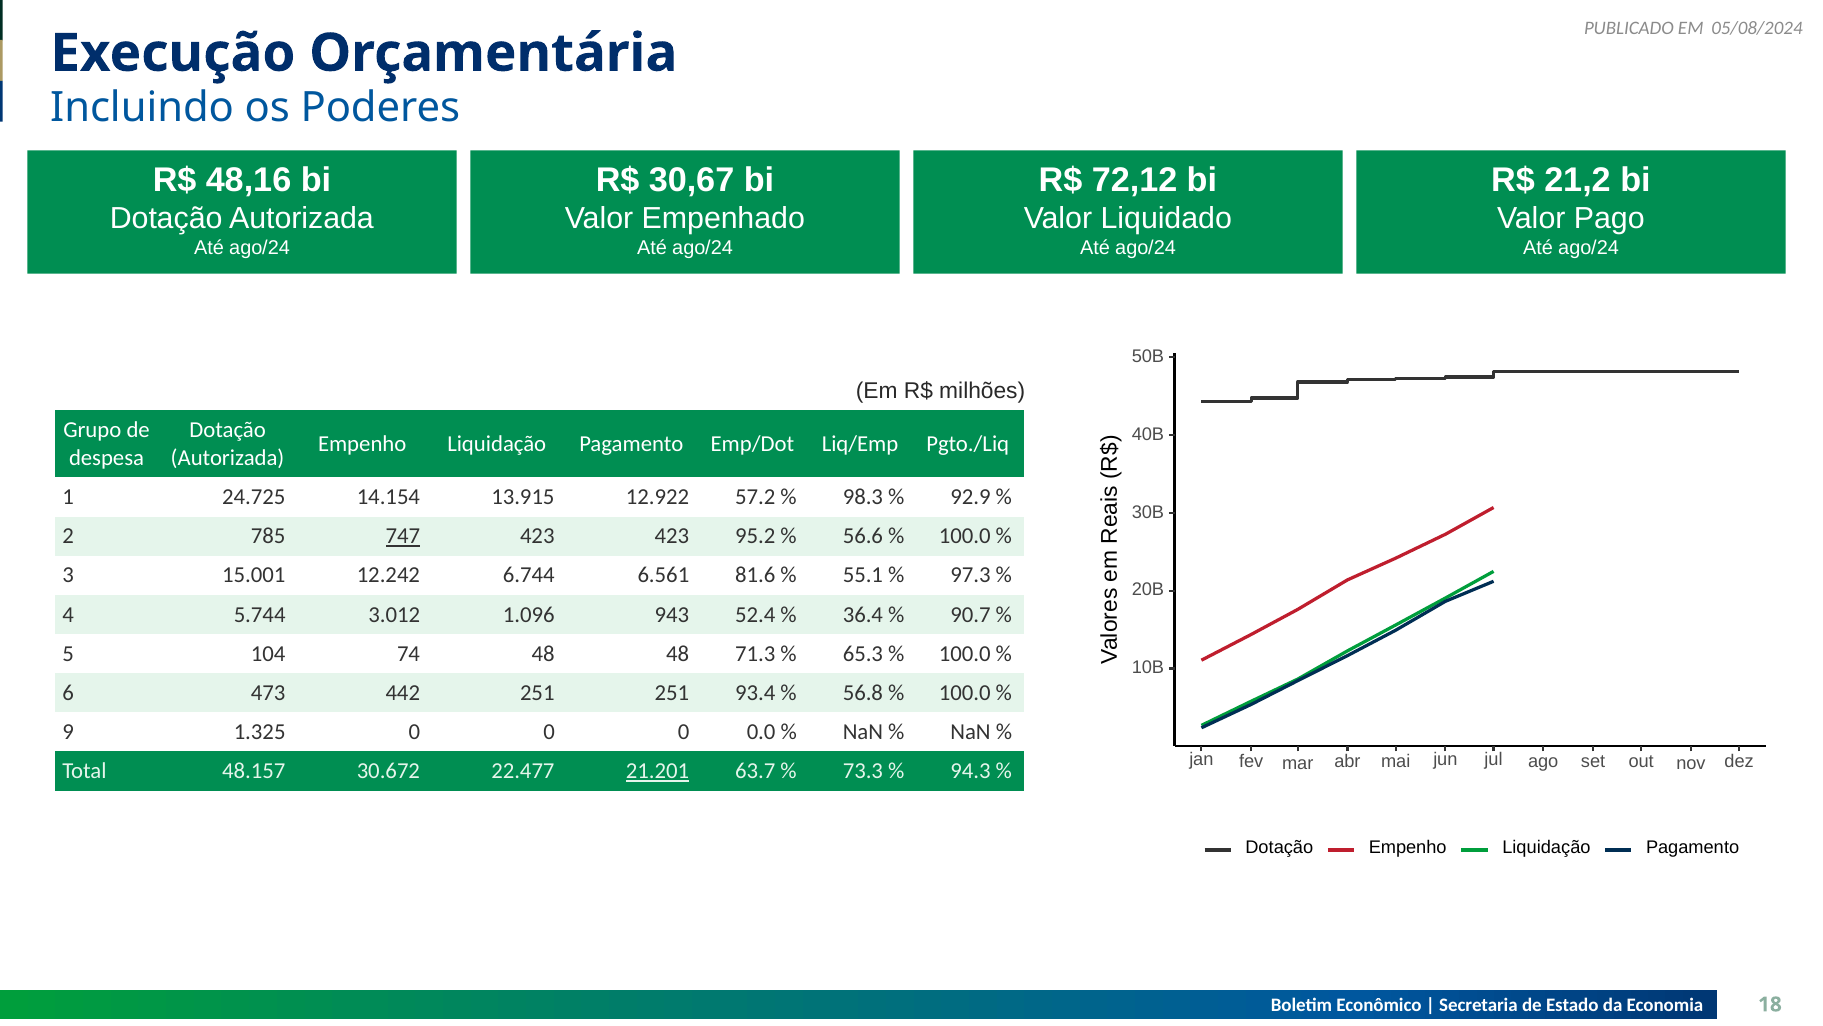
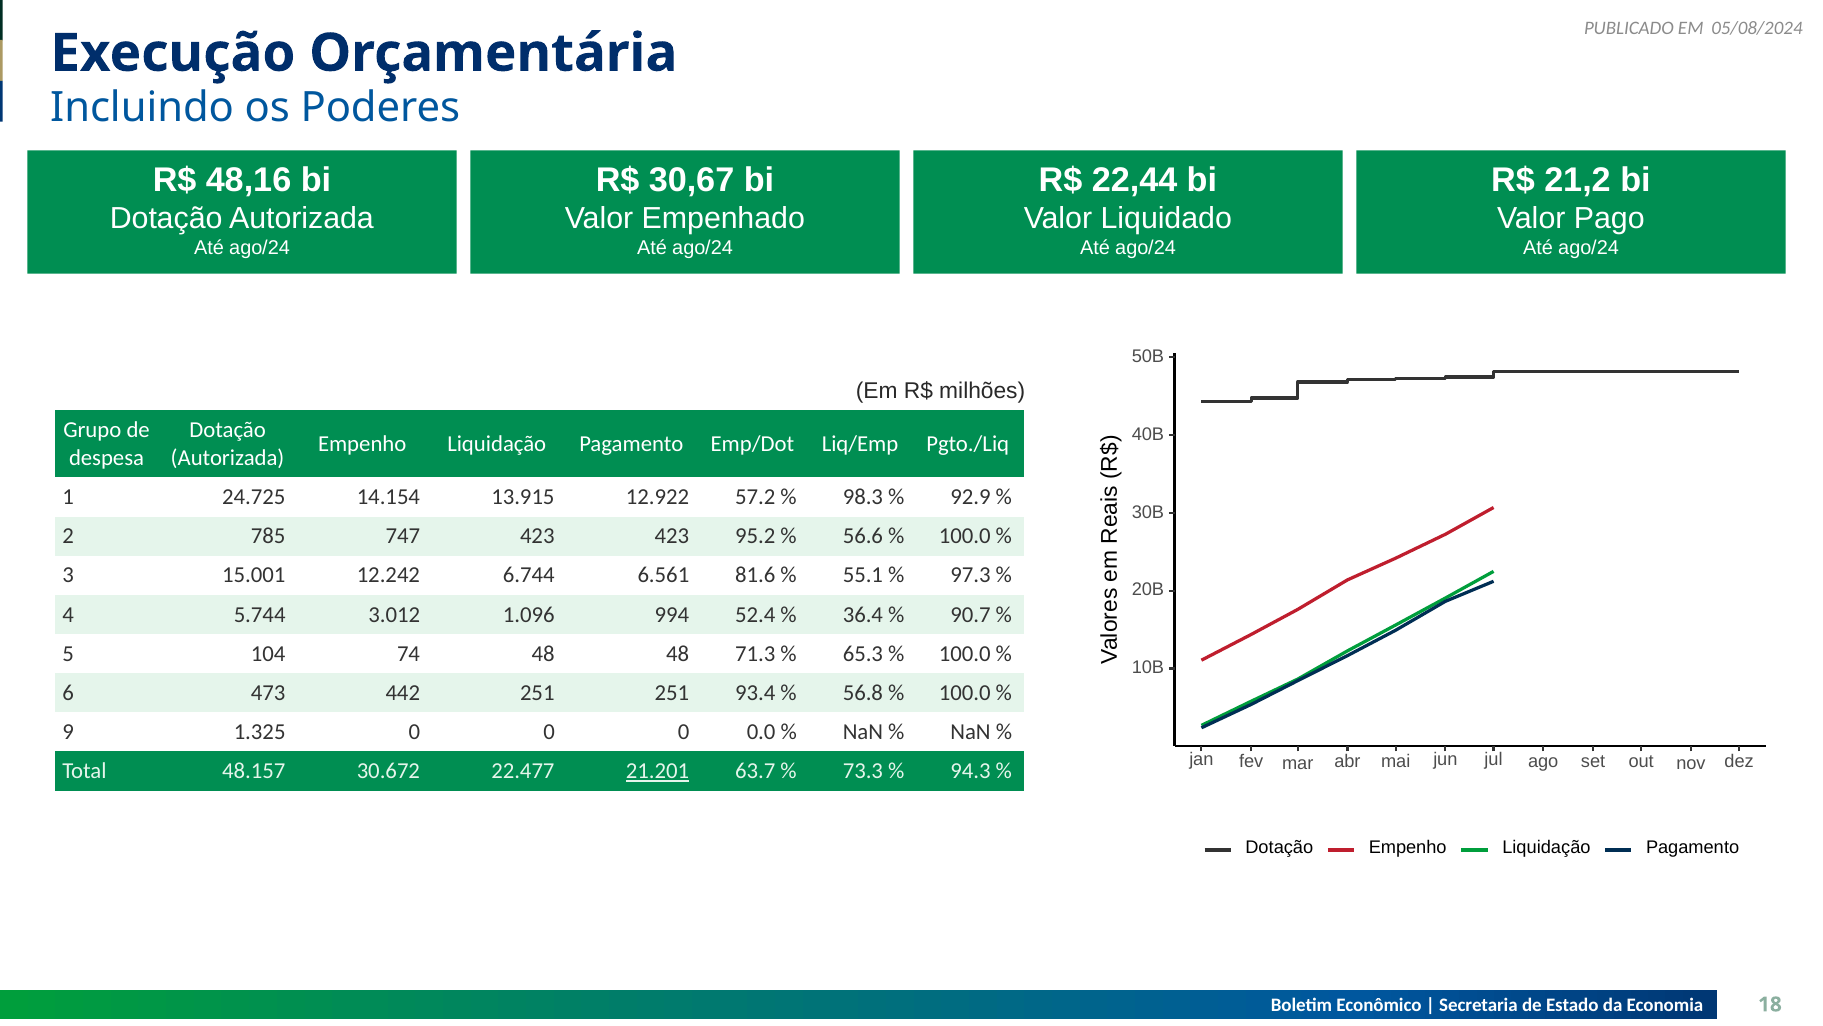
72,12: 72,12 -> 22,44 (1135, 180)
747 underline: present -> none (403, 536)
943: 943 -> 994 (672, 614)
